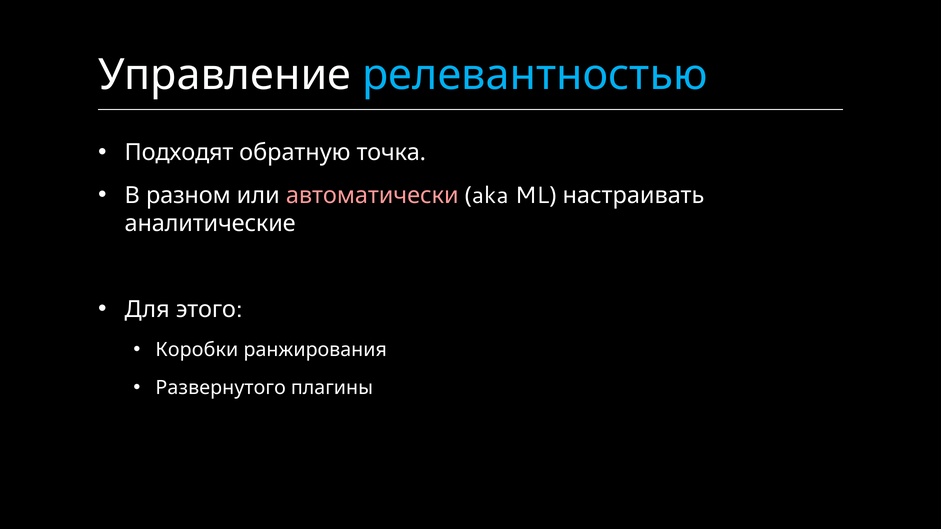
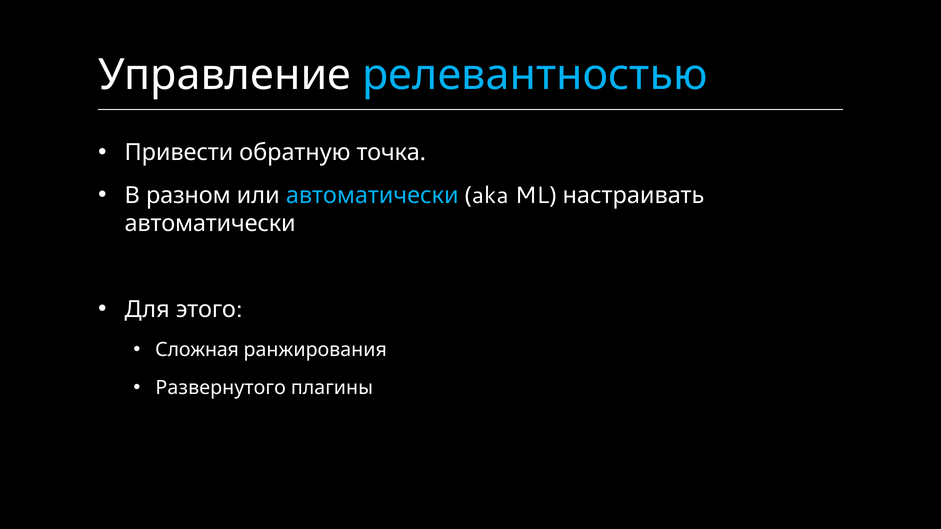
Подходят: Подходят -> Привести (179, 153)
автоматически colour: pink -> light blue (372, 196)
аналитические: аналитические -> автоматически (210, 224)
Коробки: Коробки -> Сложная (197, 350)
